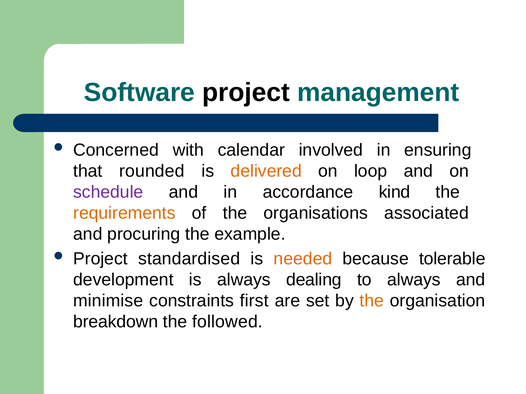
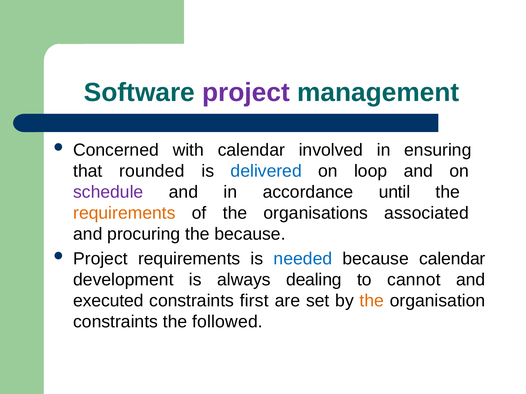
project colour: black -> purple (246, 93)
delivered colour: orange -> blue (266, 171)
kind: kind -> until (395, 192)
the example: example -> because (250, 234)
Project standardised: standardised -> requirements (189, 259)
needed colour: orange -> blue (303, 259)
because tolerable: tolerable -> calendar (452, 259)
to always: always -> cannot (414, 280)
minimise: minimise -> executed (108, 301)
breakdown: breakdown -> constraints (116, 322)
